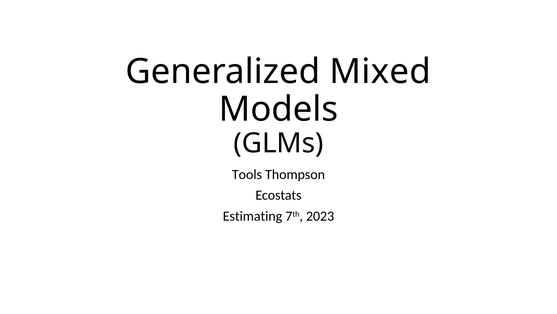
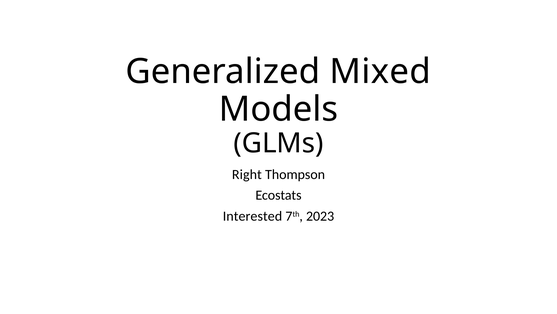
Tools: Tools -> Right (247, 174)
Estimating: Estimating -> Interested (252, 216)
